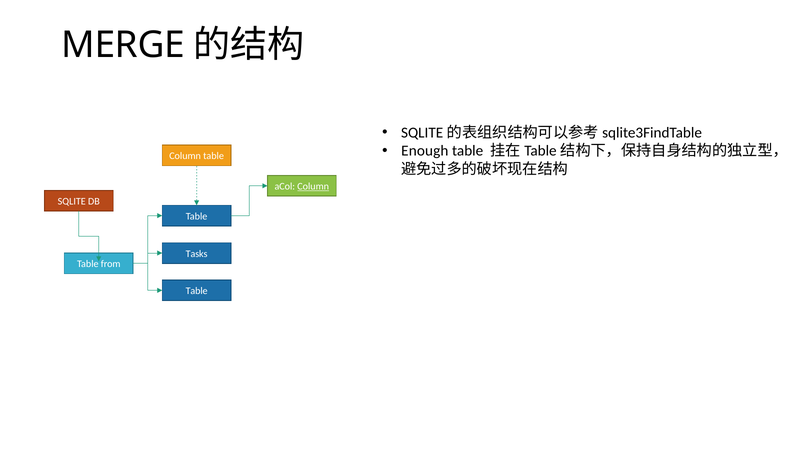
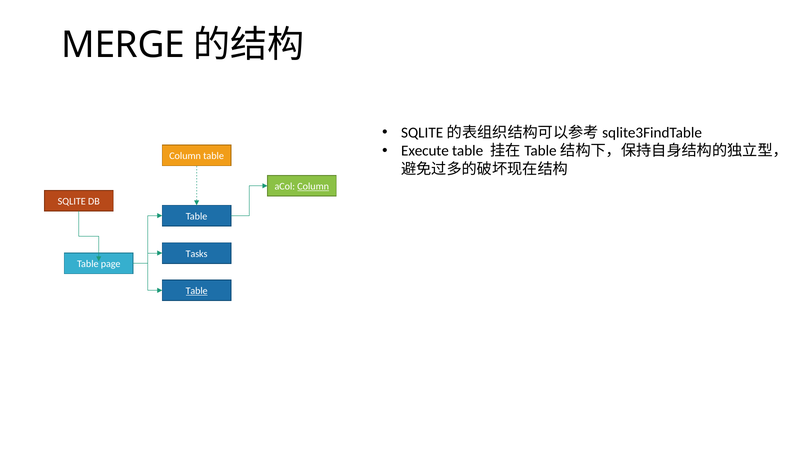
Enough: Enough -> Execute (425, 151)
from: from -> page (111, 264)
Table underline: none -> present (197, 291)
